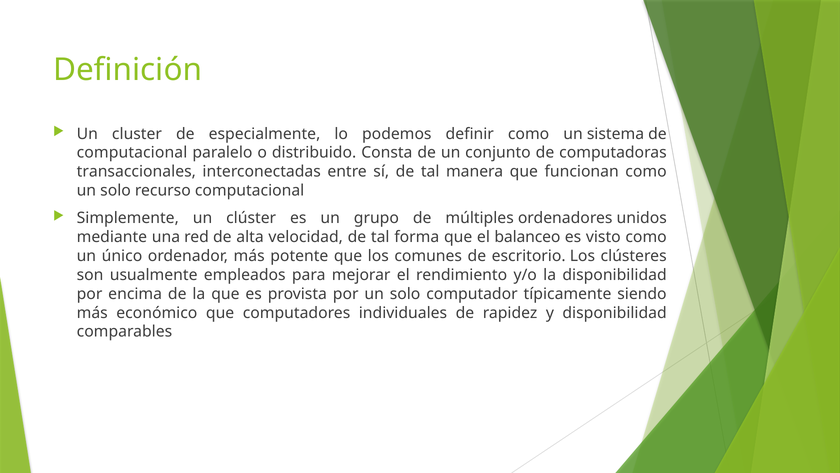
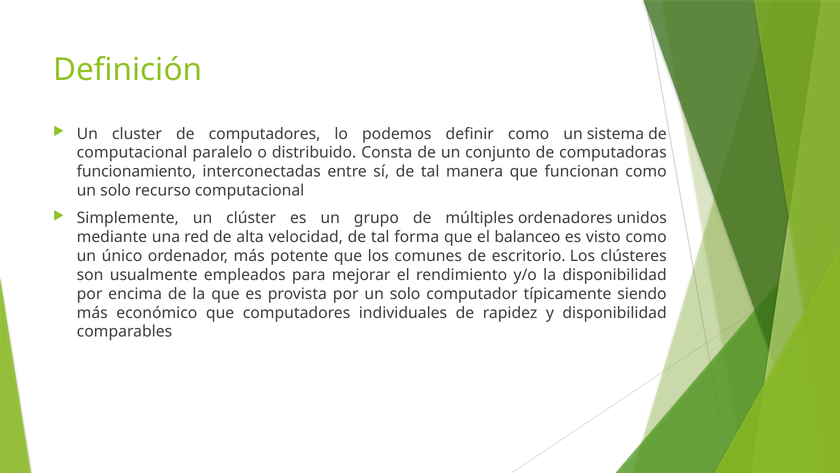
de especialmente: especialmente -> computadores (265, 134)
transaccionales: transaccionales -> funcionamiento (136, 171)
